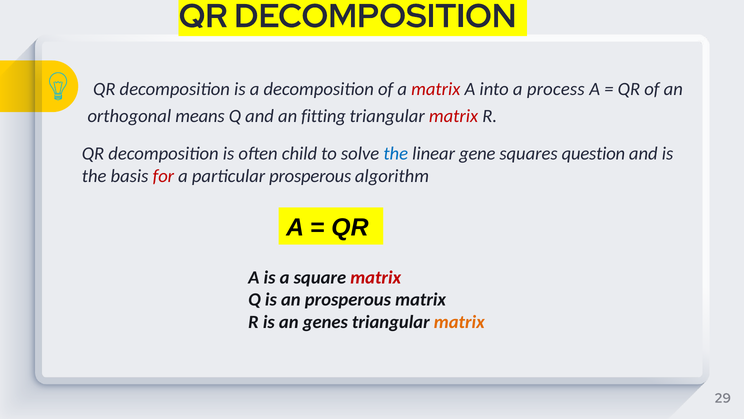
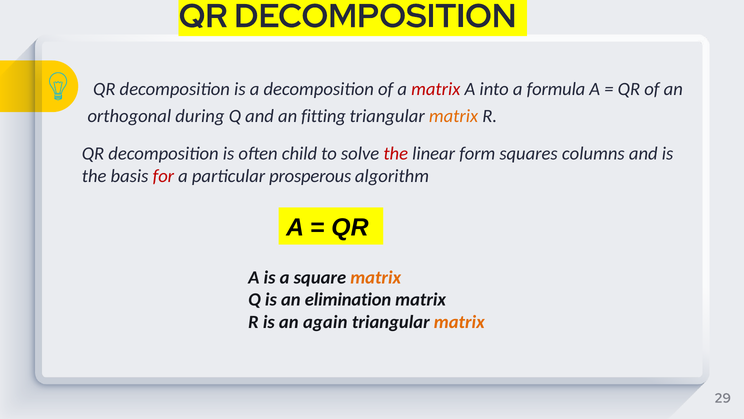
process: process -> formula (556, 89)
means: means -> during (200, 116)
matrix colour: red -> orange (454, 116)
the colour: blue -> red (396, 154)
gene: gene -> form (477, 154)
question: question -> columns (593, 154)
matrix colour: red -> orange (376, 277)
an prosperous: prosperous -> elimination (348, 299)
genes: genes -> again (325, 322)
